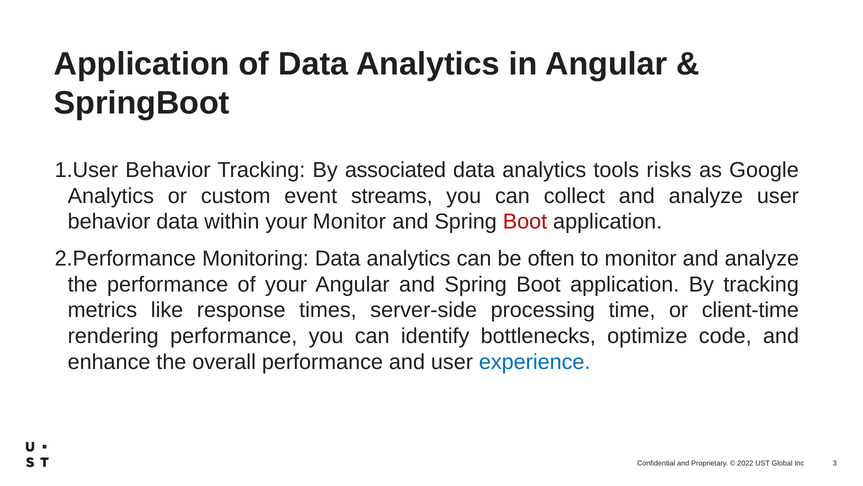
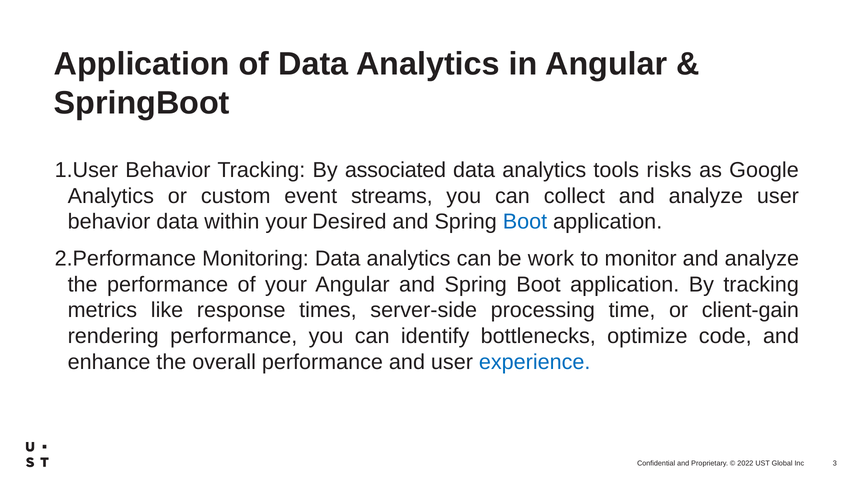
your Monitor: Monitor -> Desired (349, 222)
Boot colour: red -> blue (525, 222)
often: often -> work (551, 258)
client-time: client-time -> client-gain (750, 310)
